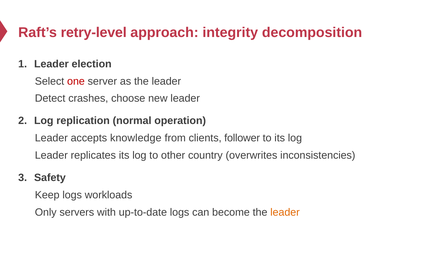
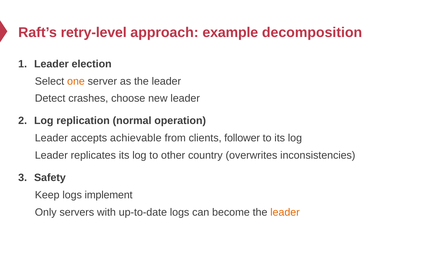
integrity: integrity -> example (230, 32)
one colour: red -> orange (76, 81)
knowledge: knowledge -> achievable (136, 138)
workloads: workloads -> implement (109, 195)
